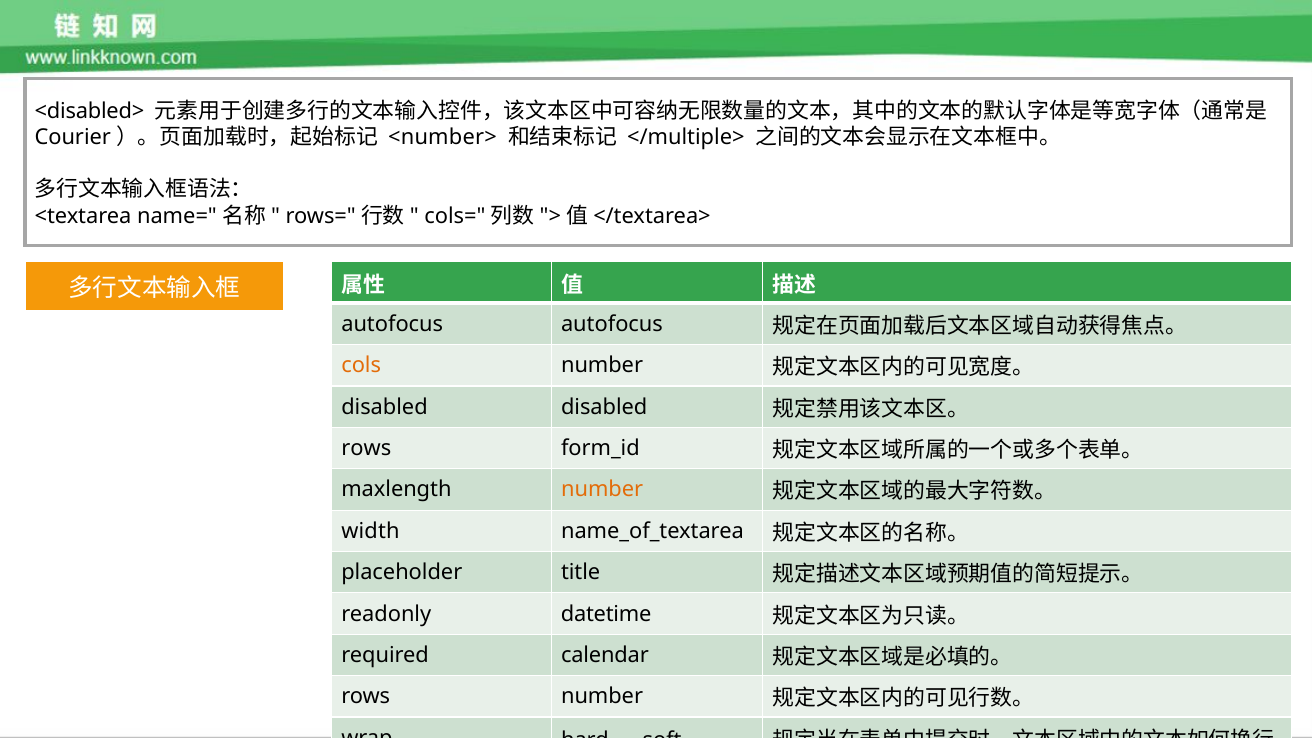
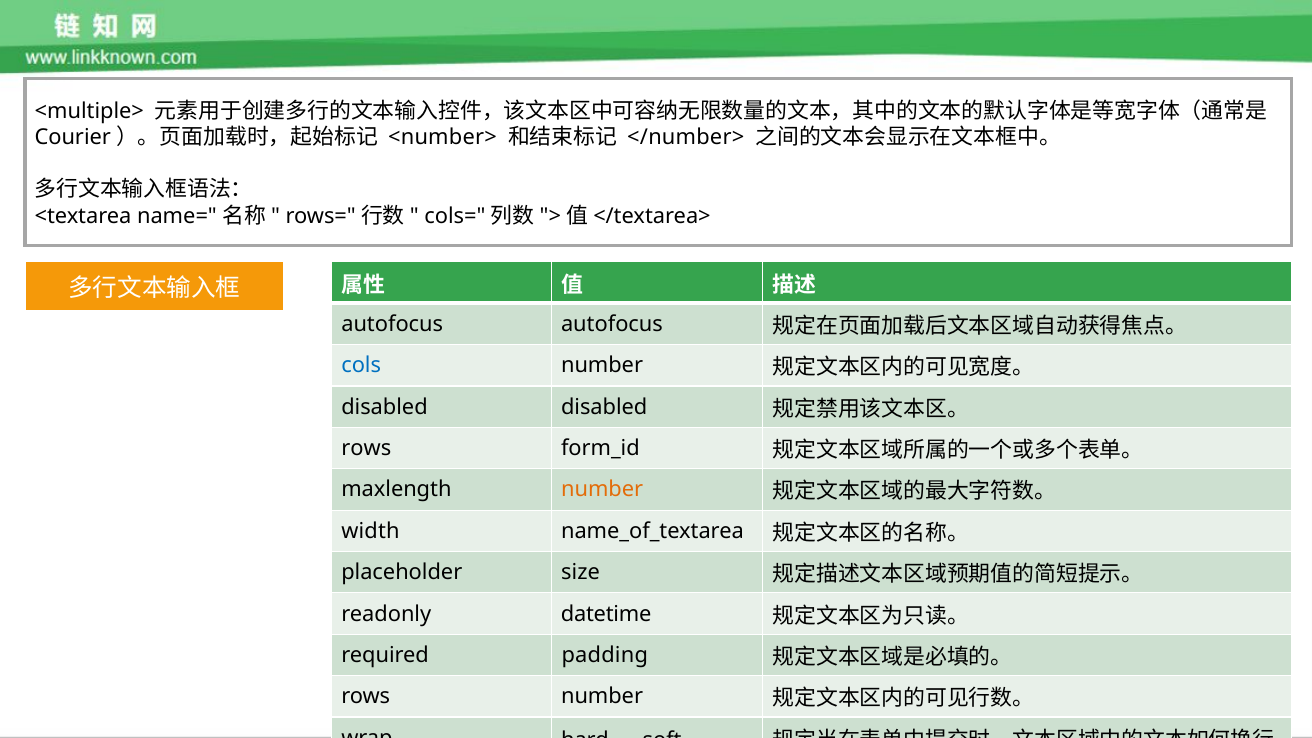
<disabled>: <disabled> -> <multiple> (89, 111)
</multiple>: </multiple> -> </number> (686, 137)
cols colour: orange -> blue (361, 366)
title: title -> size (581, 572)
calendar: calendar -> padding (605, 655)
